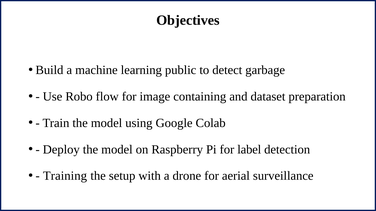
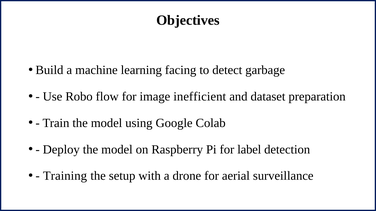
public: public -> facing (181, 70)
containing: containing -> inefficient (200, 97)
